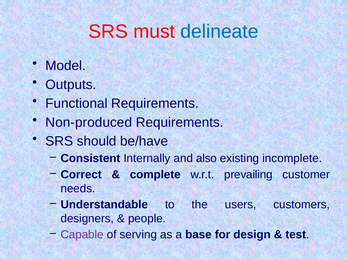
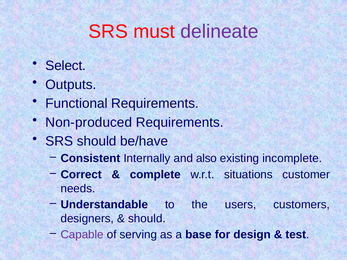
delineate colour: blue -> purple (219, 32)
Model: Model -> Select (66, 66)
prevailing: prevailing -> situations (248, 175)
people: people -> should (147, 219)
